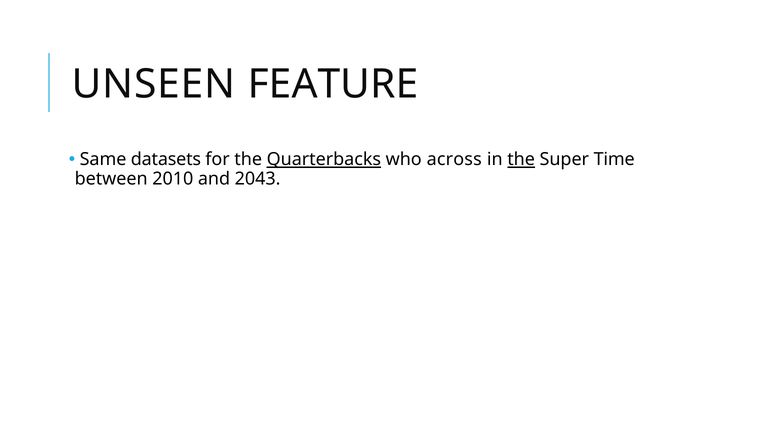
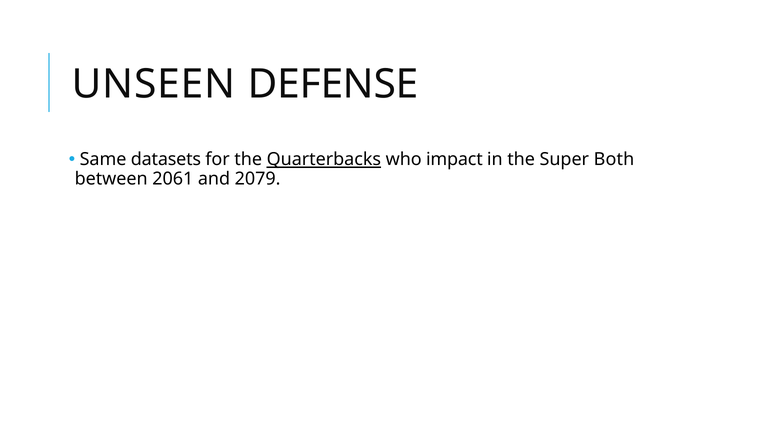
FEATURE: FEATURE -> DEFENSE (333, 84)
across: across -> impact (454, 160)
the underline: present -> none (521, 160)
Time: Time -> Both (614, 160)
2010: 2010 -> 2061 (173, 179)
2043: 2043 -> 2079 (258, 179)
